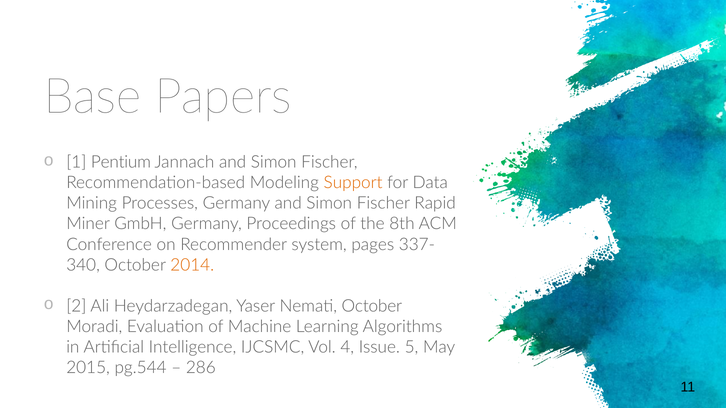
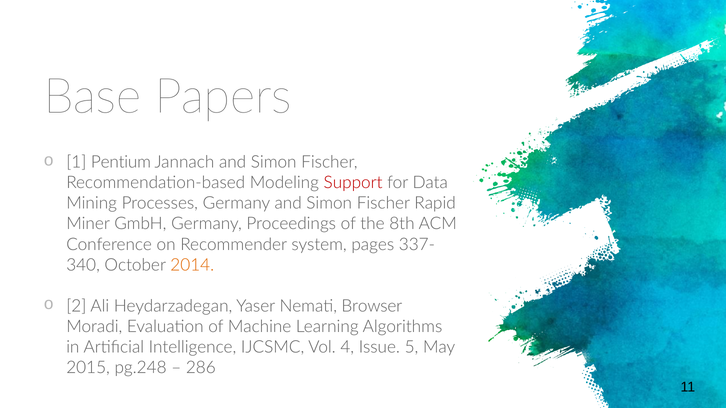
Support colour: orange -> red (353, 183)
Nemati October: October -> Browser (372, 306)
pg.544: pg.544 -> pg.248 (141, 368)
